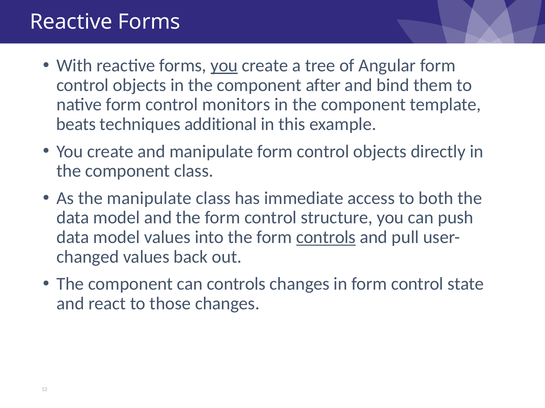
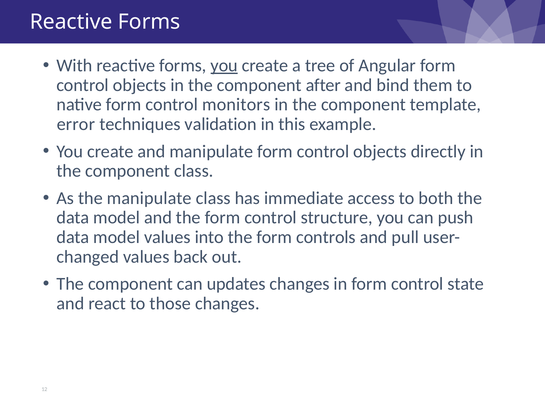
beats: beats -> error (76, 124)
additional: additional -> validation (221, 124)
controls underline: present -> none (326, 238)
can controls: controls -> updates (236, 284)
